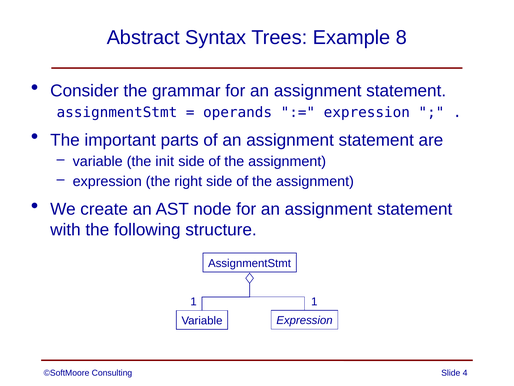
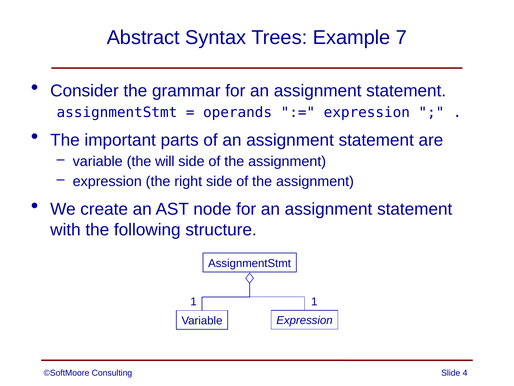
8: 8 -> 7 (401, 37)
init: init -> will (165, 161)
